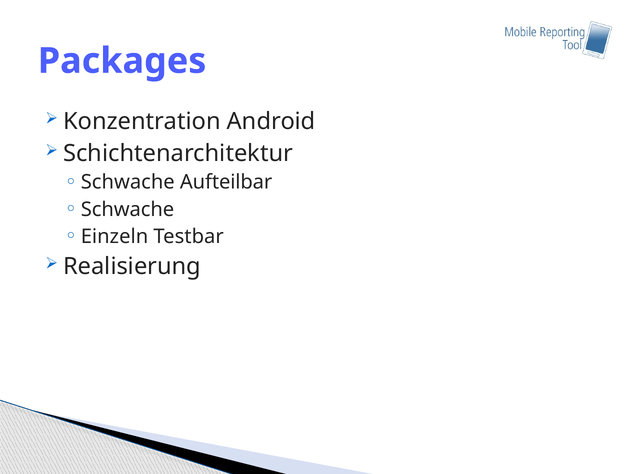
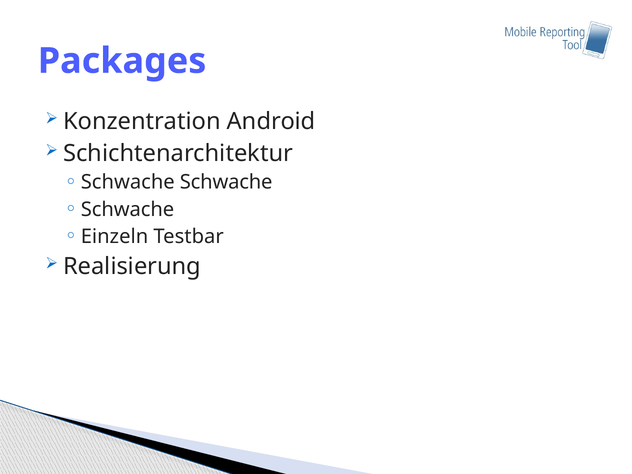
Schwache Aufteilbar: Aufteilbar -> Schwache (226, 182)
